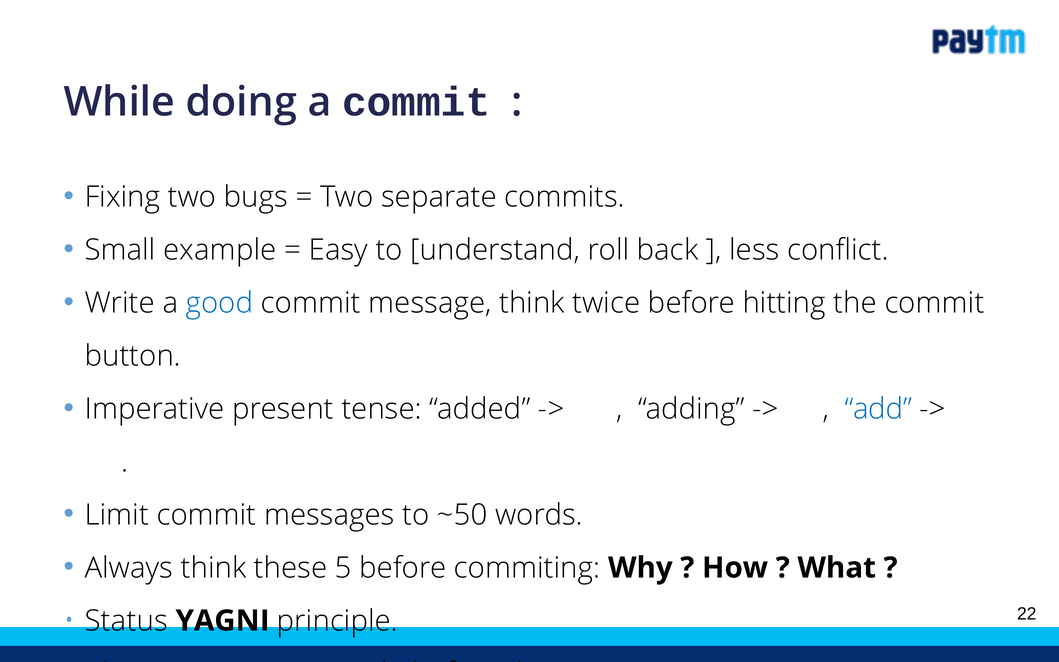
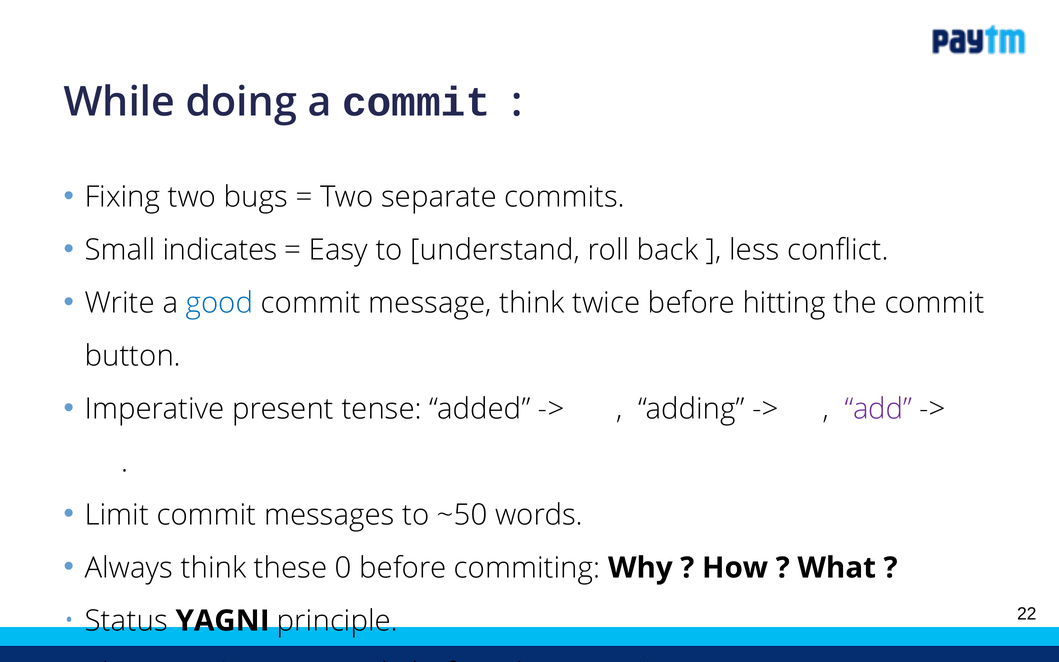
example: example -> indicates (220, 250)
add colour: blue -> purple (878, 409)
5: 5 -> 0 (343, 568)
